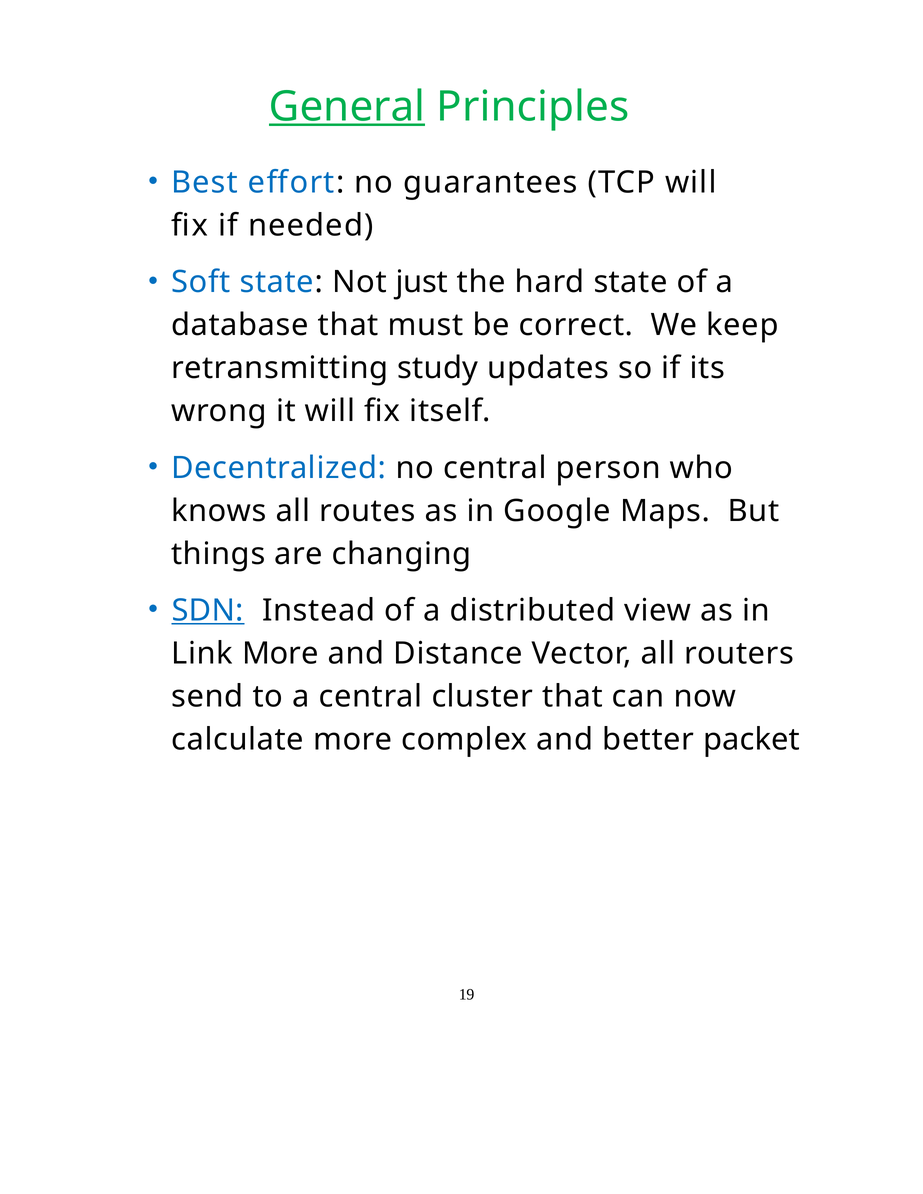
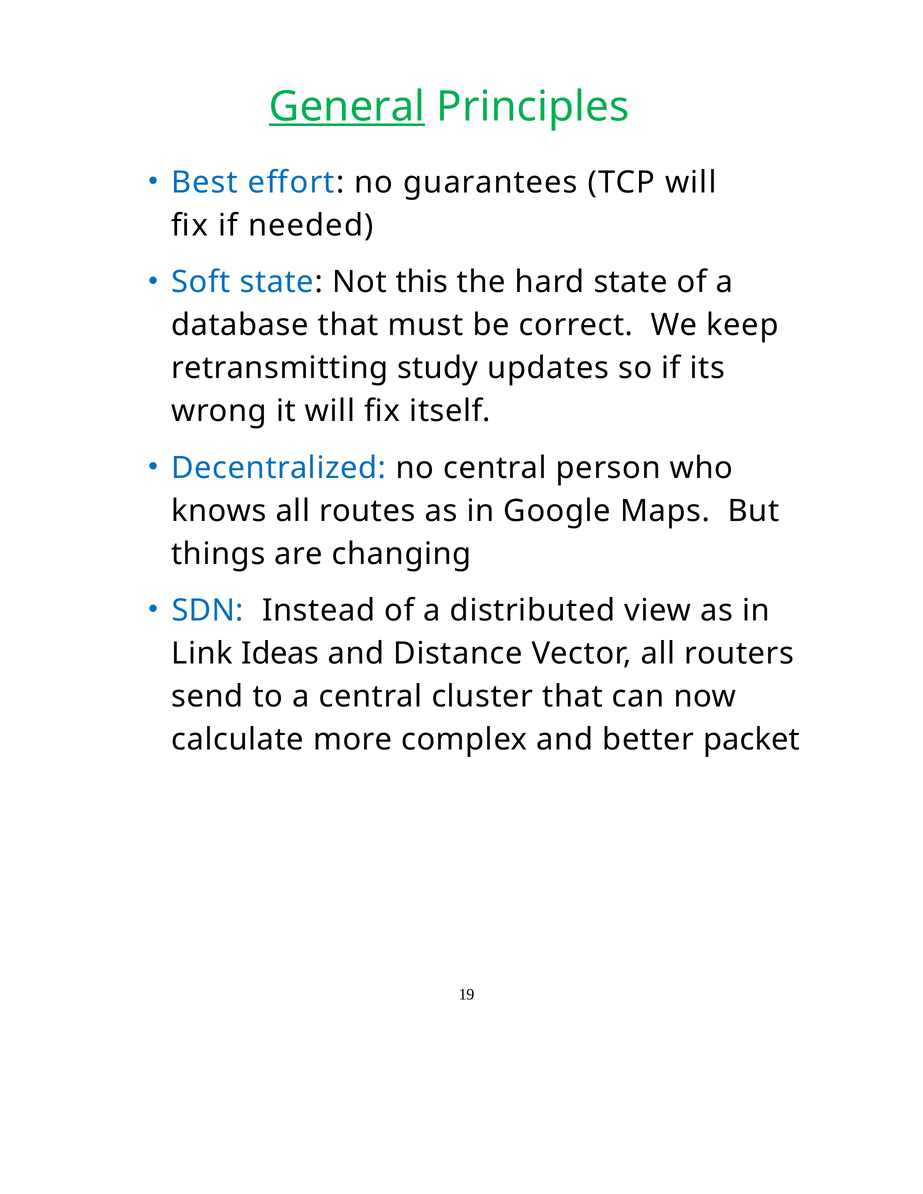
just: just -> this (422, 282)
SDN underline: present -> none (208, 611)
Link More: More -> Ideas (280, 654)
